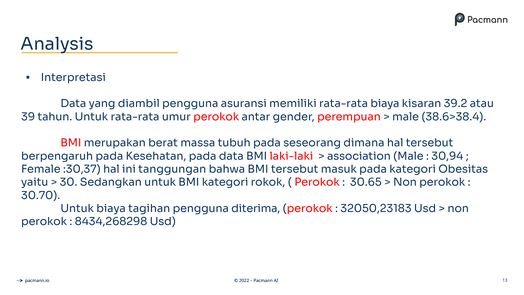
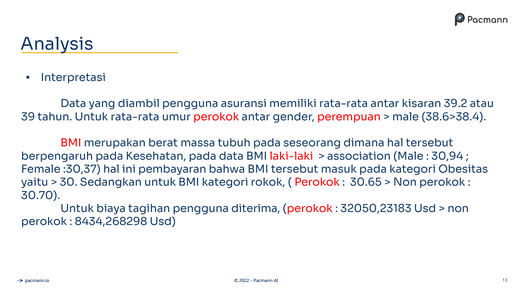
rata-rata biaya: biaya -> antar (385, 104)
tanggungan: tanggungan -> pembayaran (172, 169)
